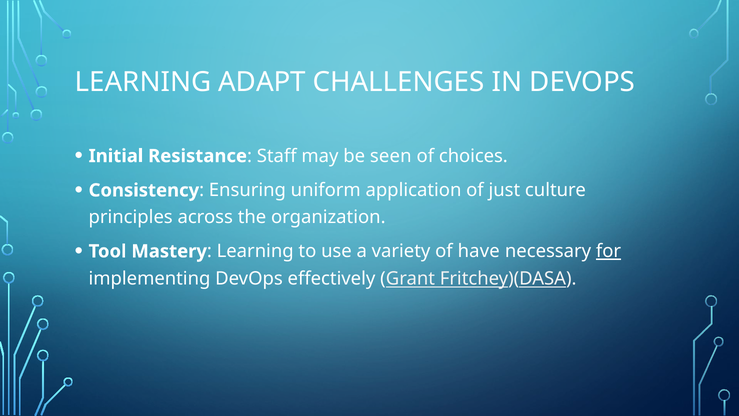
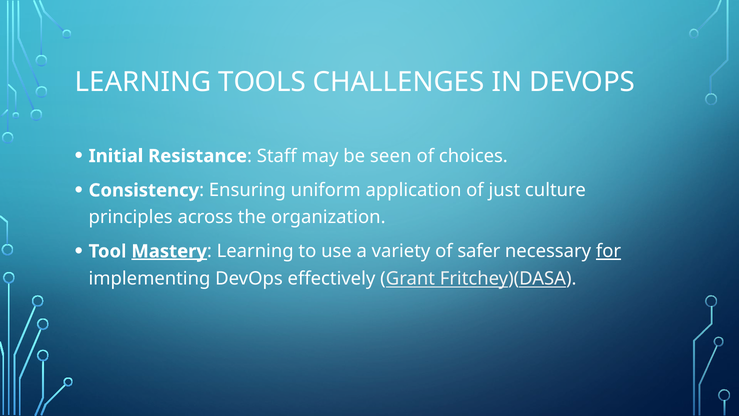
ADAPT: ADAPT -> TOOLS (262, 82)
Mastery underline: none -> present (169, 251)
have: have -> safer (479, 251)
